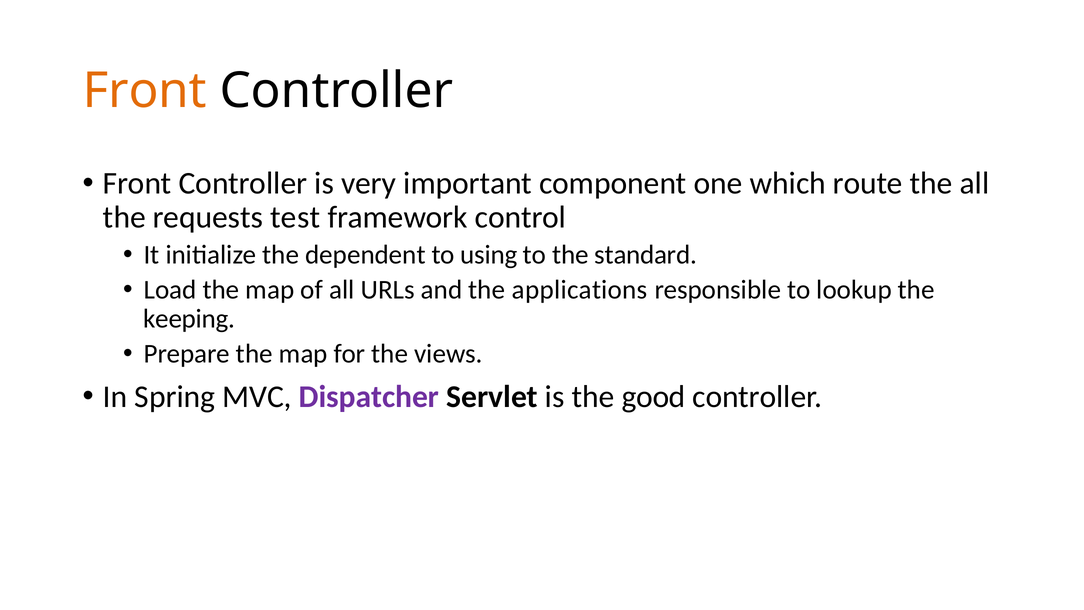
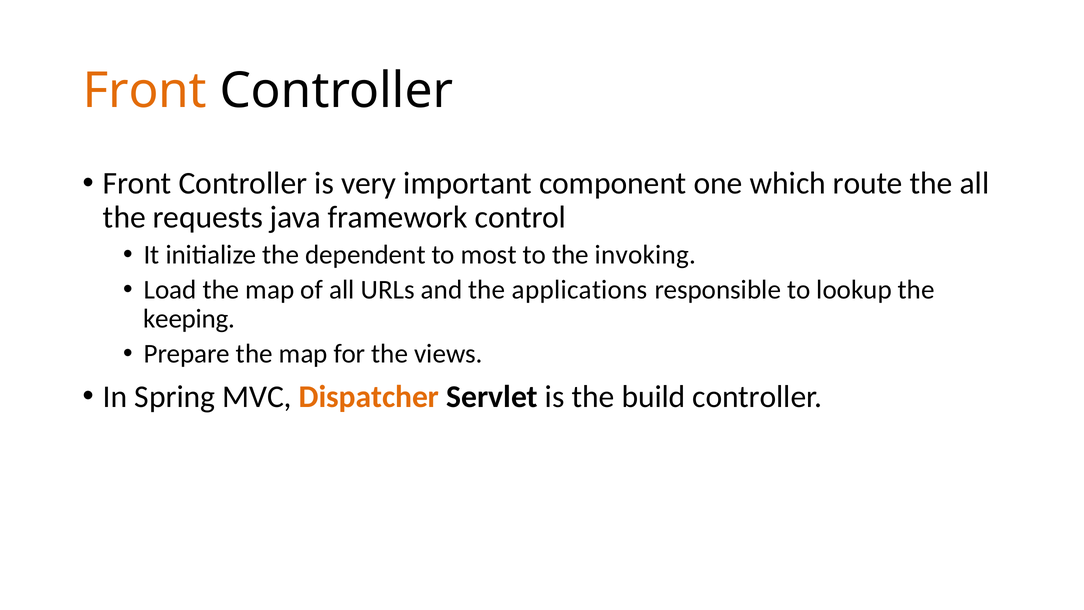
test: test -> java (295, 217)
using: using -> most (489, 255)
standard: standard -> invoking (645, 255)
Dispatcher colour: purple -> orange (369, 397)
good: good -> build (654, 397)
